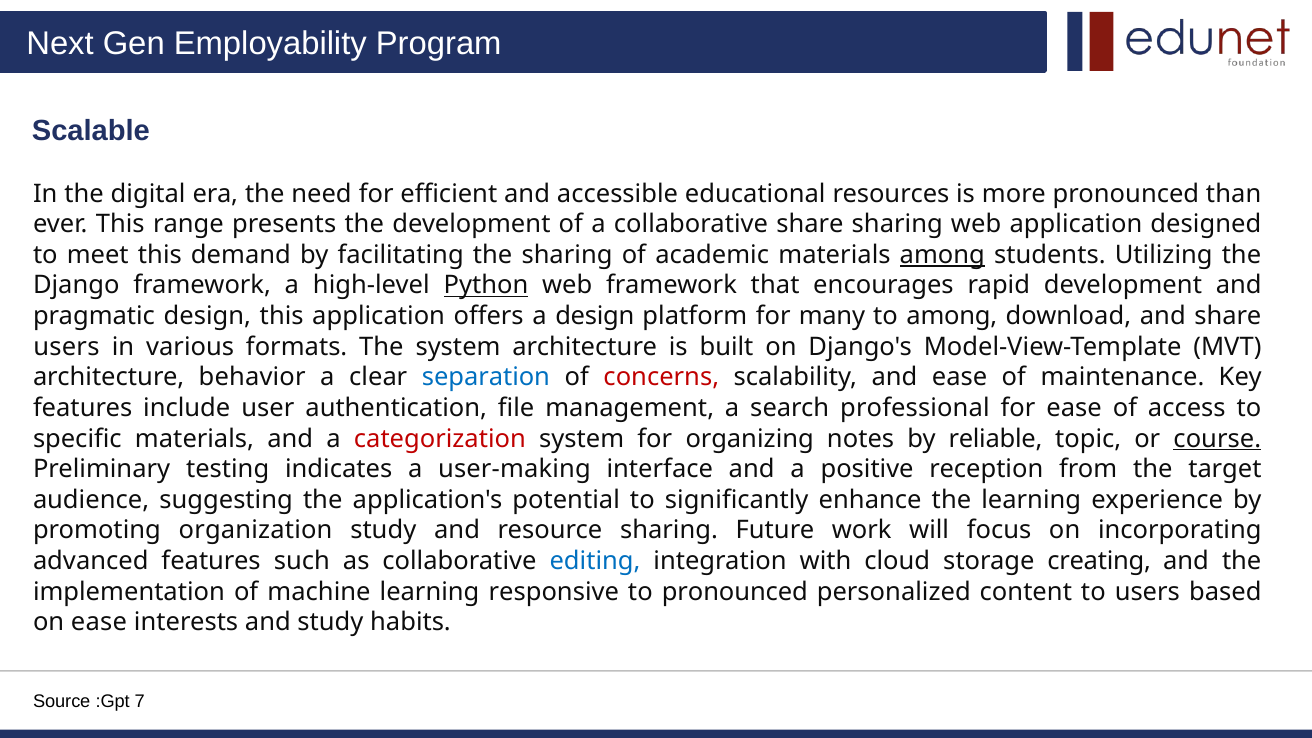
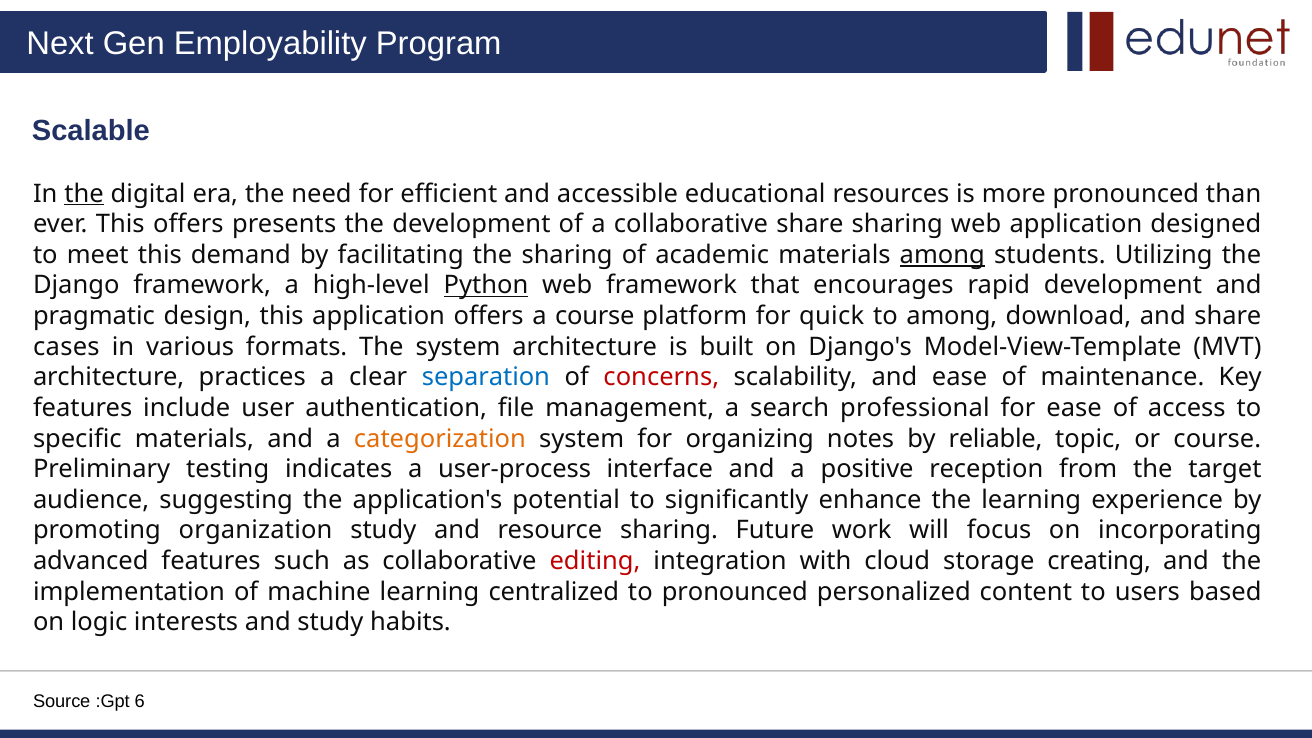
the underline: none -> present (84, 194)
This range: range -> offers (188, 224)
a design: design -> course (595, 316)
many: many -> quick (832, 316)
users: users -> cases (66, 347)
behavior: behavior -> practices (252, 377)
categorization colour: red -> orange (440, 439)
course underline: present -> none (1217, 439)
user-making: user-making -> user-process (515, 469)
editing colour: blue -> red (595, 561)
responsive: responsive -> centralized (554, 592)
on ease: ease -> logic (99, 622)
7: 7 -> 6 (140, 702)
